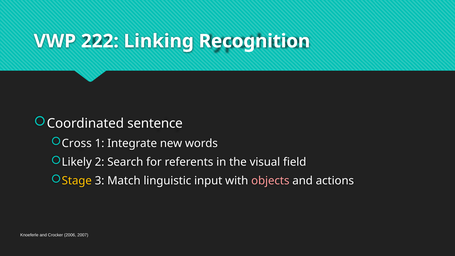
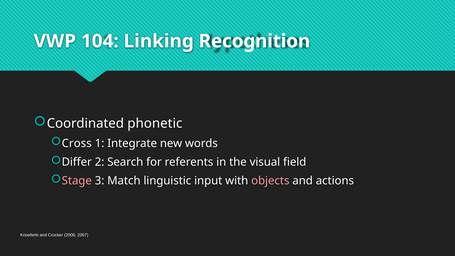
222: 222 -> 104 (100, 41)
sentence: sentence -> phonetic (155, 124)
Likely: Likely -> Differ (77, 162)
Stage colour: yellow -> pink (77, 181)
